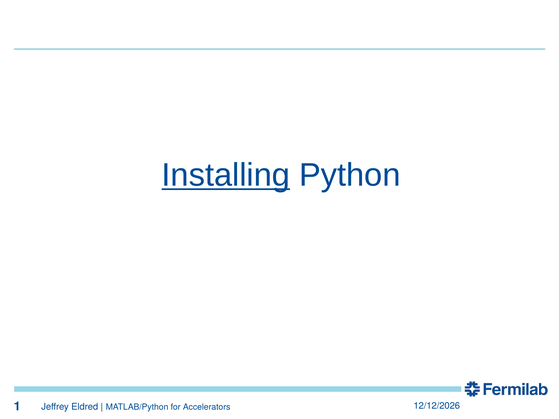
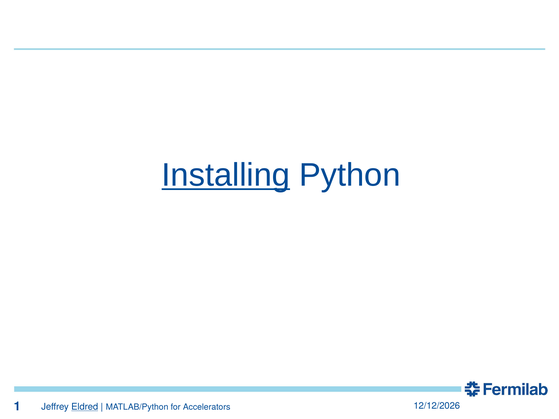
Eldred underline: none -> present (85, 407)
